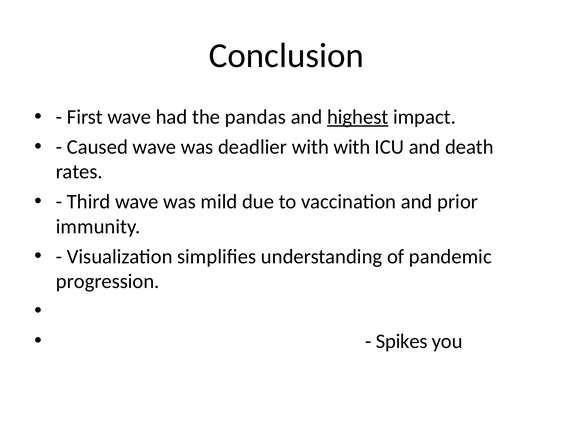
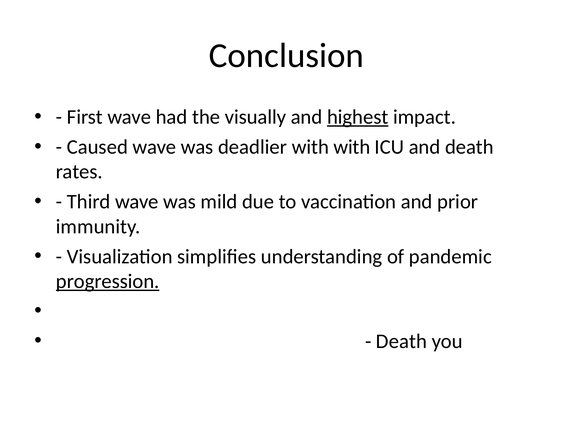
pandas: pandas -> visually (255, 117)
progression underline: none -> present (108, 281)
Spikes: Spikes -> Death (402, 341)
